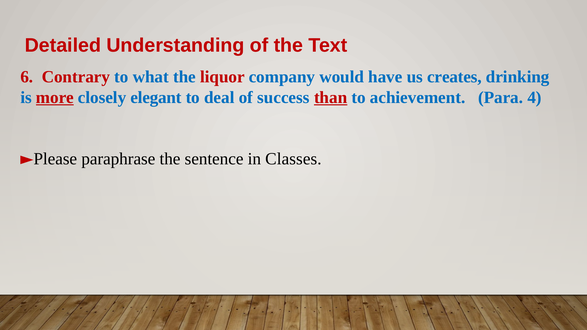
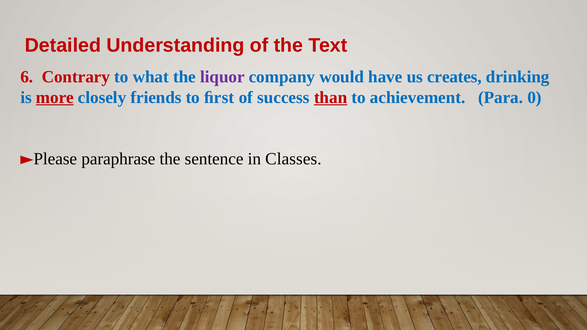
liquor colour: red -> purple (222, 77)
elegant: elegant -> friends (156, 97)
deal: deal -> ﬁrst (219, 97)
4: 4 -> 0 (535, 97)
